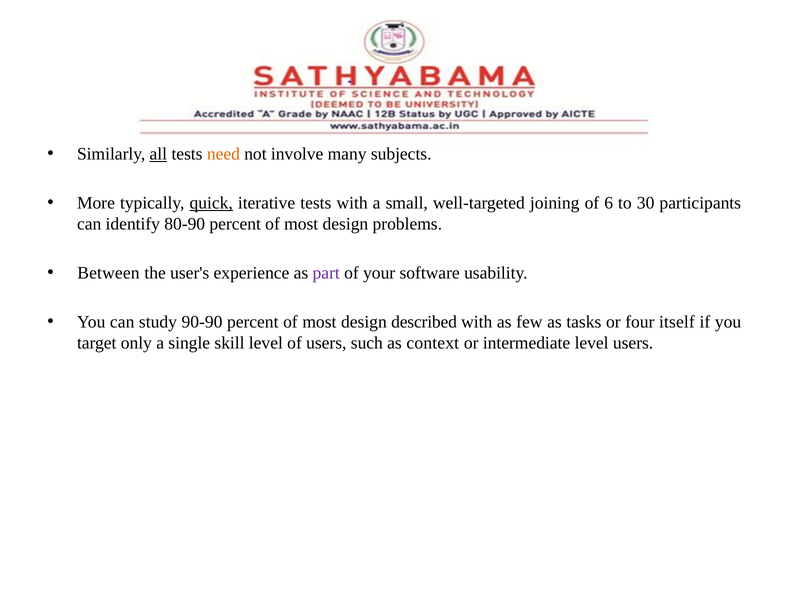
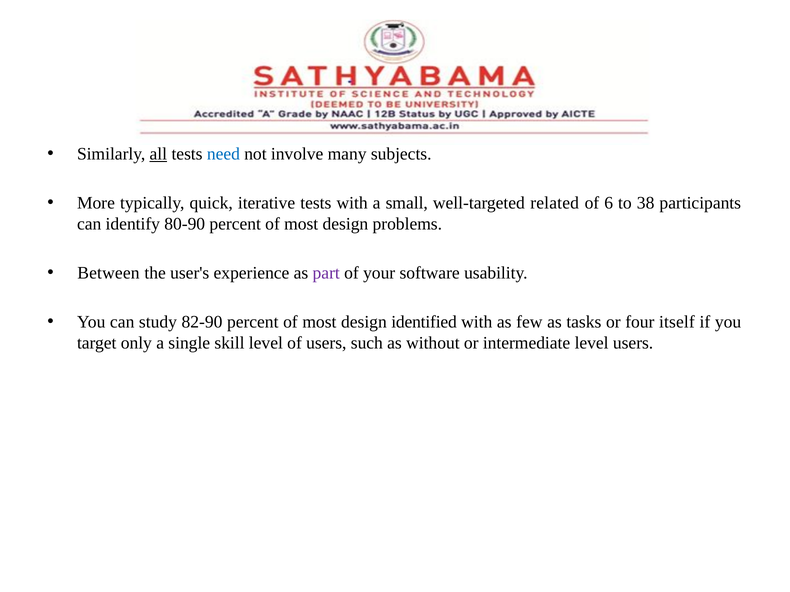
need colour: orange -> blue (223, 154)
quick underline: present -> none (211, 203)
joining: joining -> related (555, 203)
30: 30 -> 38 (646, 203)
90-90: 90-90 -> 82-90 (202, 322)
described: described -> identified (424, 322)
context: context -> without (433, 343)
